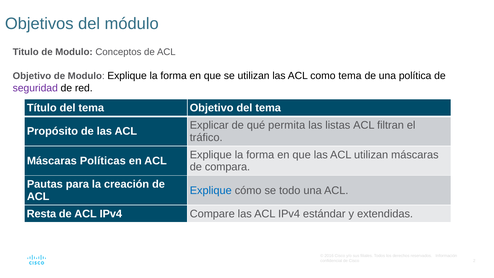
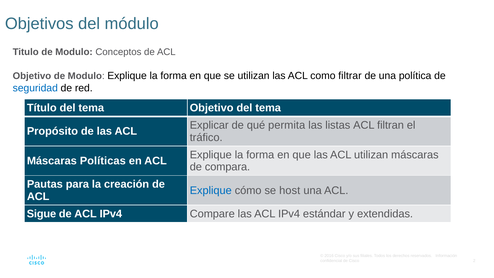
como tema: tema -> filtrar (350, 76)
seguridad colour: purple -> blue (35, 88)
todo: todo -> host (290, 190)
Resta: Resta -> Sigue (41, 214)
